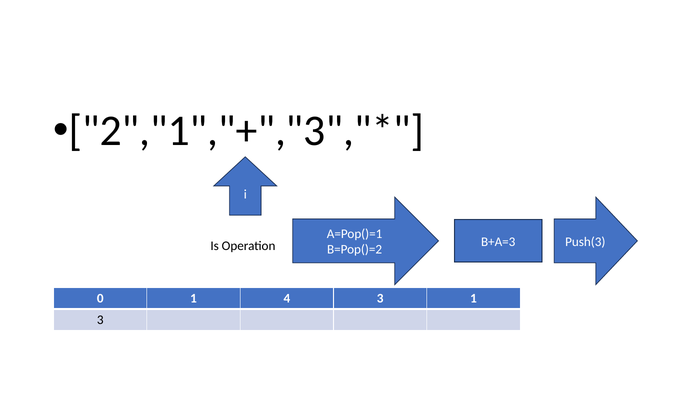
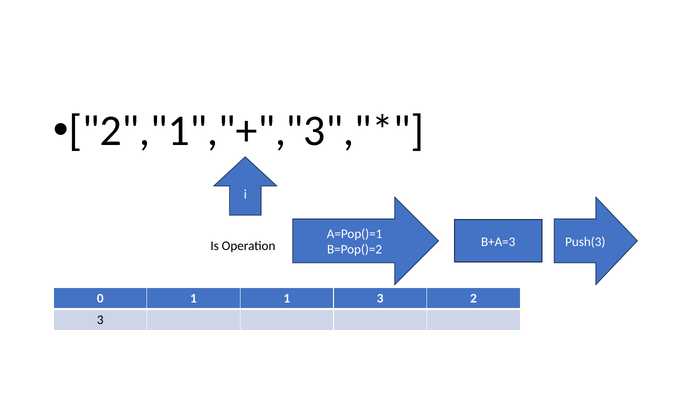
1 4: 4 -> 1 (287, 298)
3 1: 1 -> 2 (474, 298)
